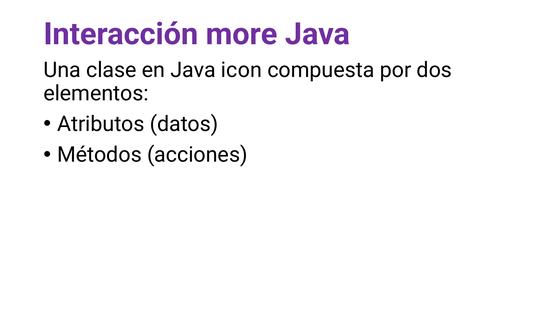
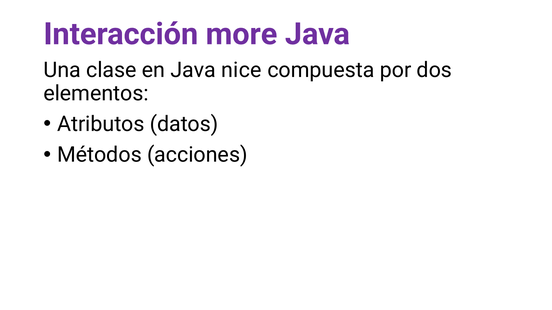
icon: icon -> nice (241, 70)
